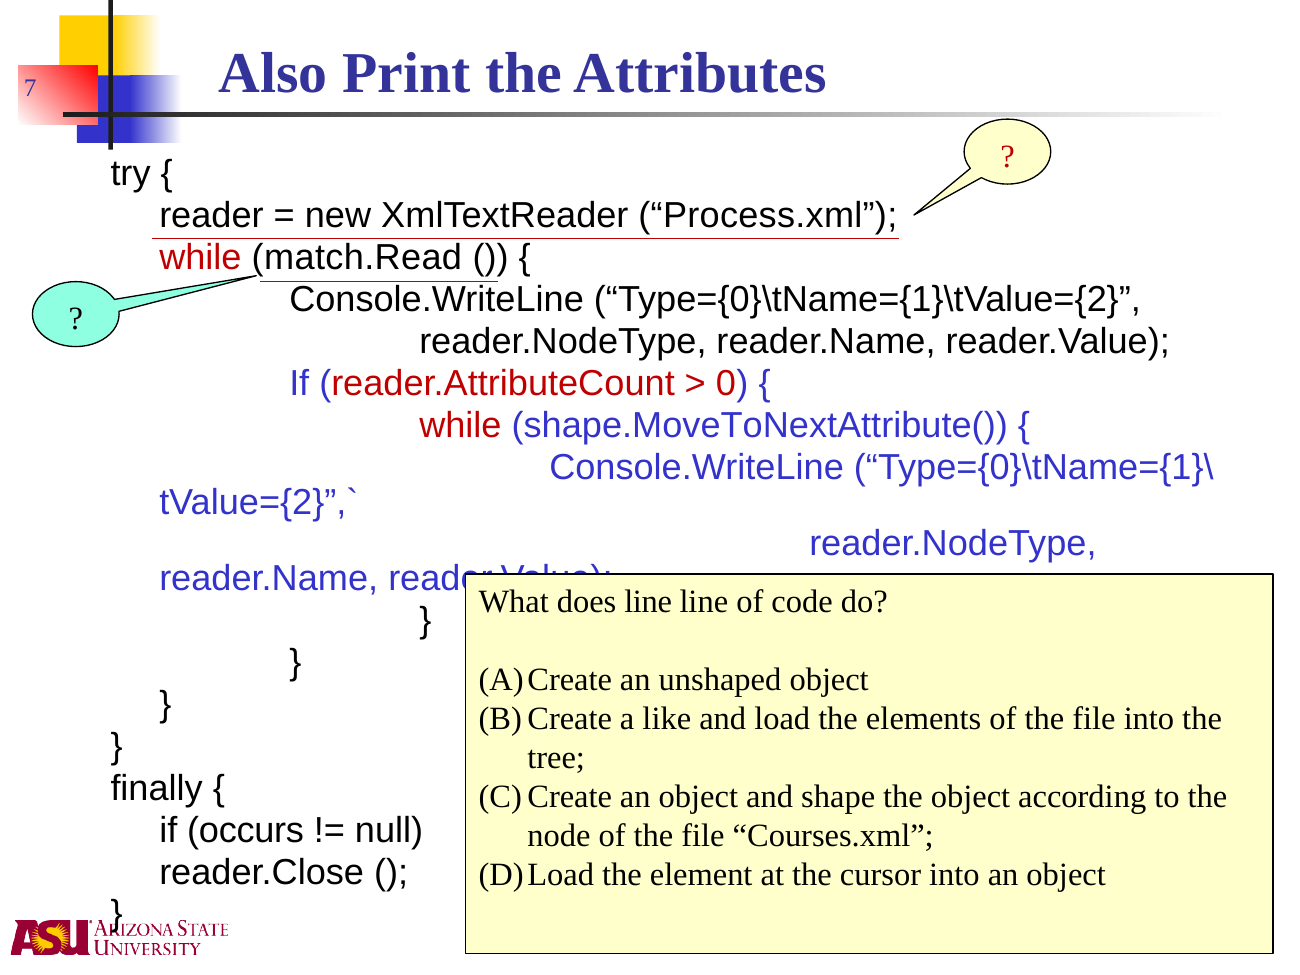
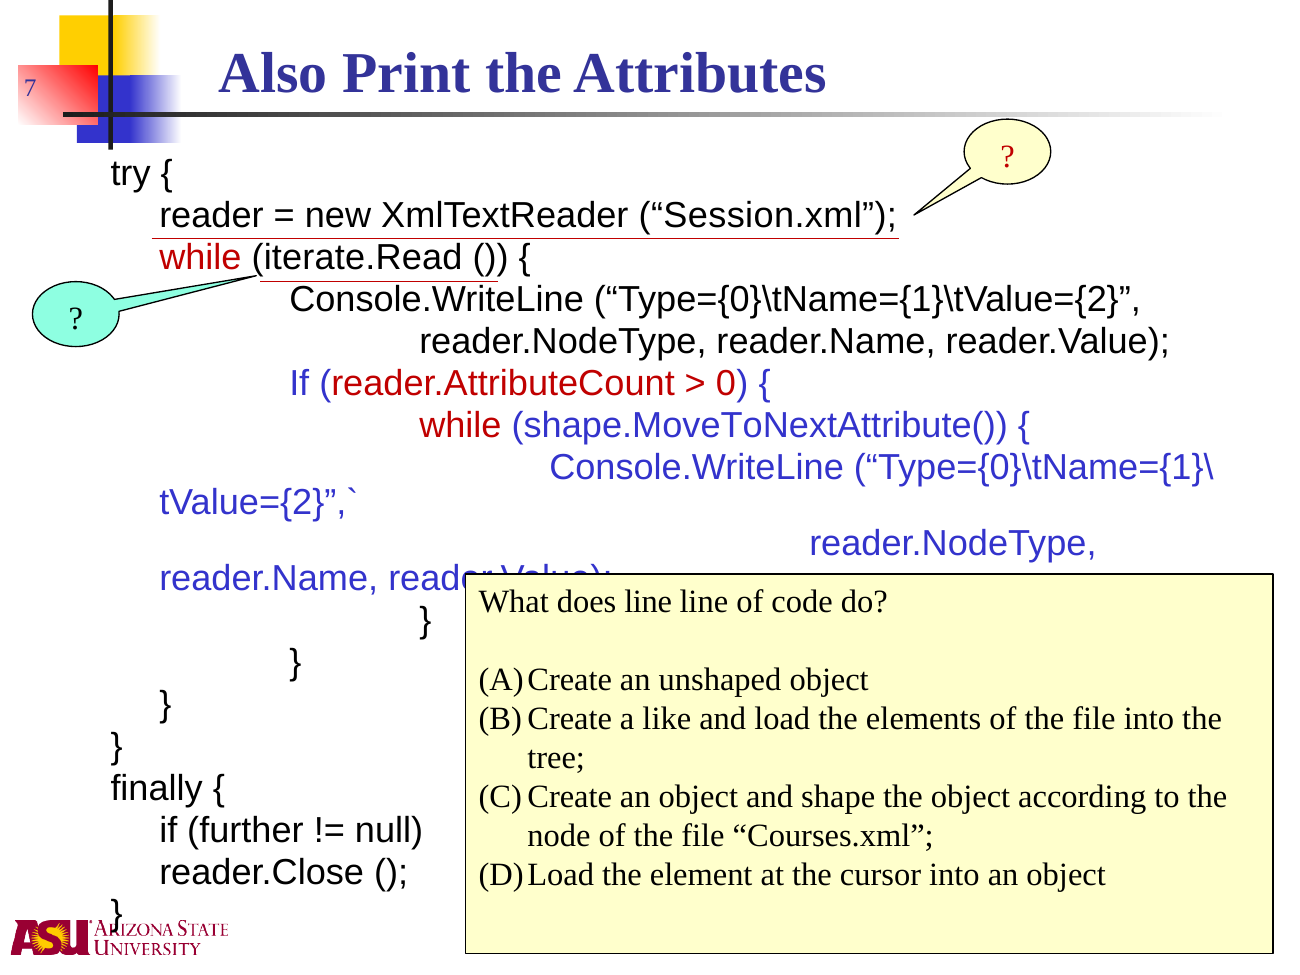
Process.xml: Process.xml -> Session.xml (768, 216)
match.Read: match.Read -> iterate.Read (357, 258)
occurs: occurs -> further (245, 830)
